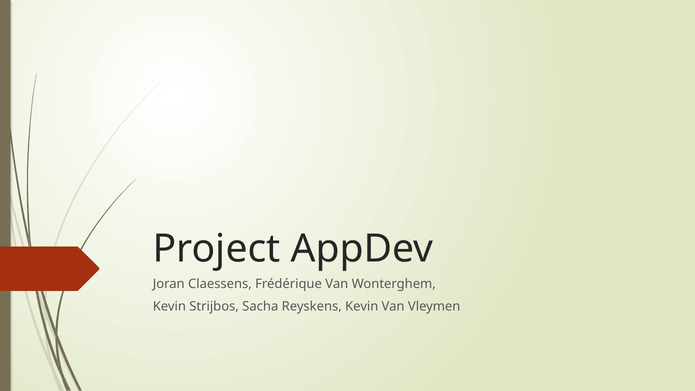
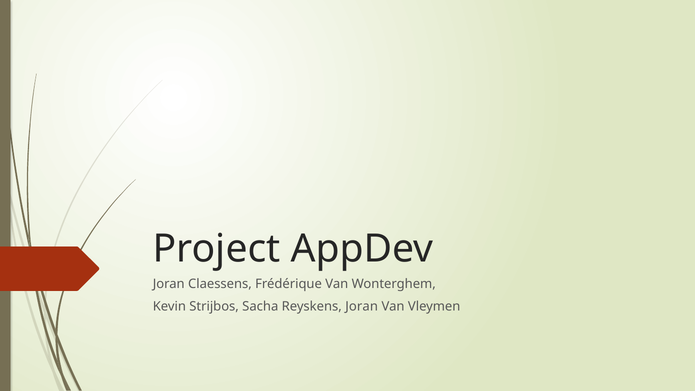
Reyskens Kevin: Kevin -> Joran (362, 307)
